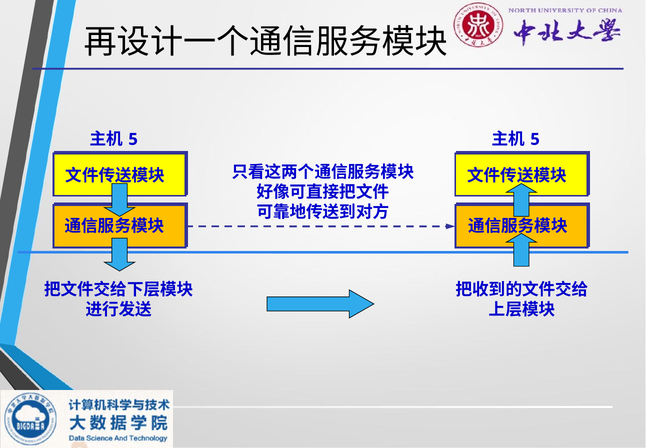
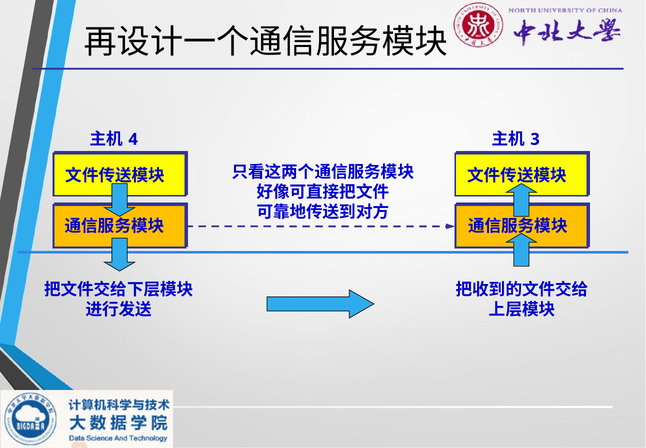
5: 5 -> 4 (133, 139)
5: 5 -> 3 (535, 139)
